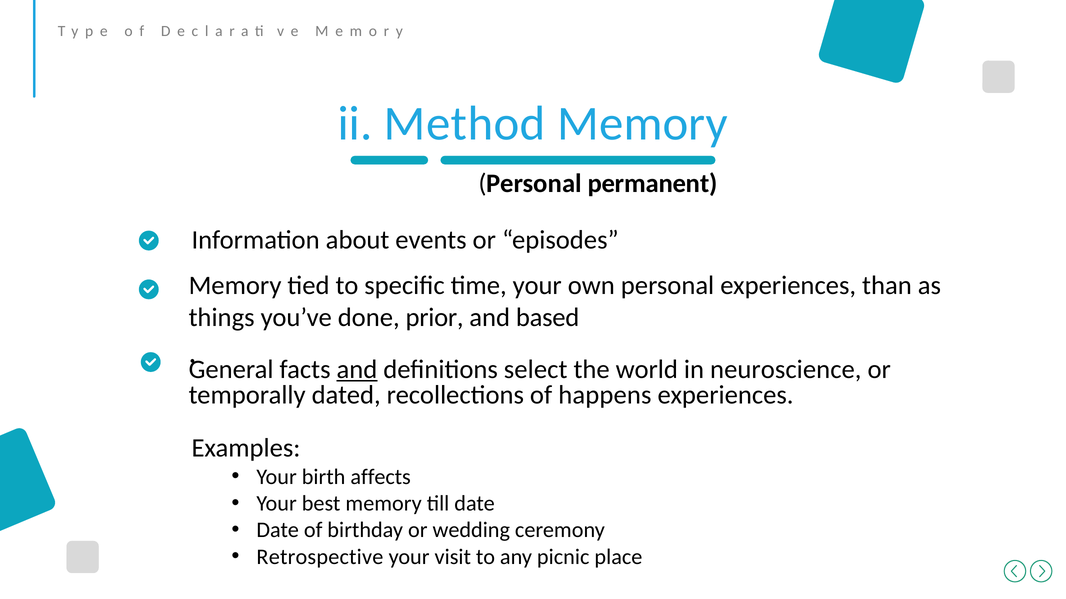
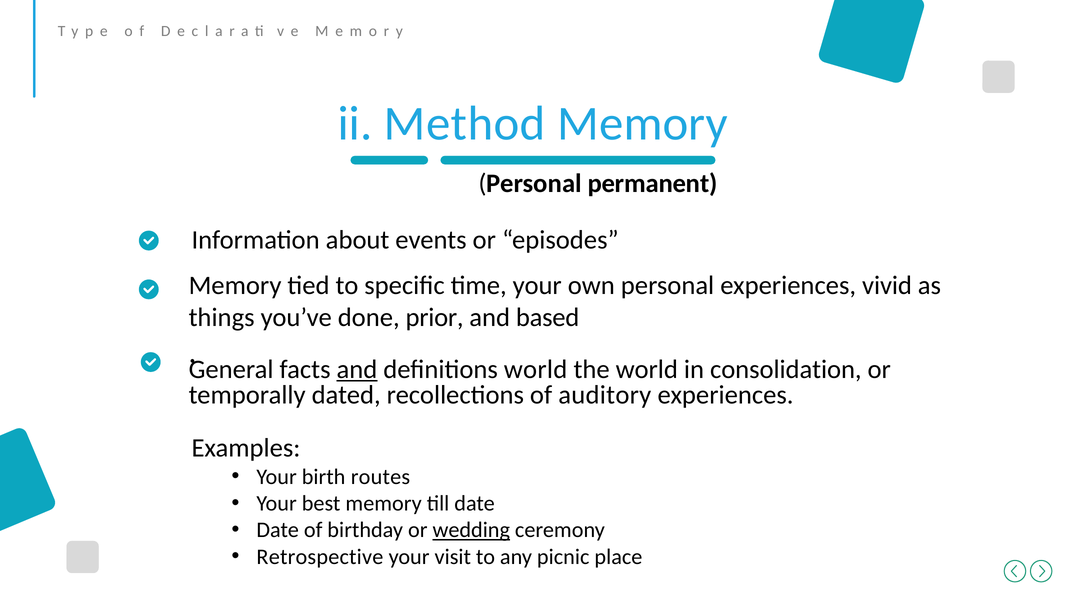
than: than -> vivid (887, 286)
definitions select: select -> world (536, 370)
neuroscience: neuroscience -> consolidation (786, 370)
happens: happens -> auditory (605, 395)
affects: affects -> routes (380, 477)
wedding underline: none -> present (471, 531)
